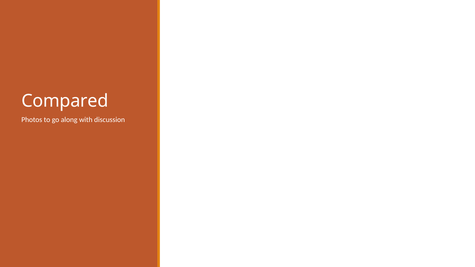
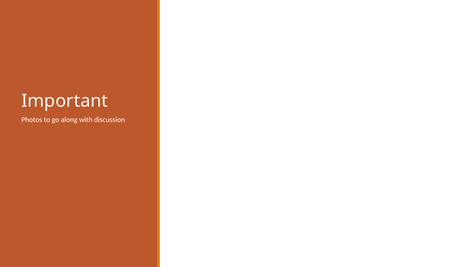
Compared: Compared -> Important (65, 101)
